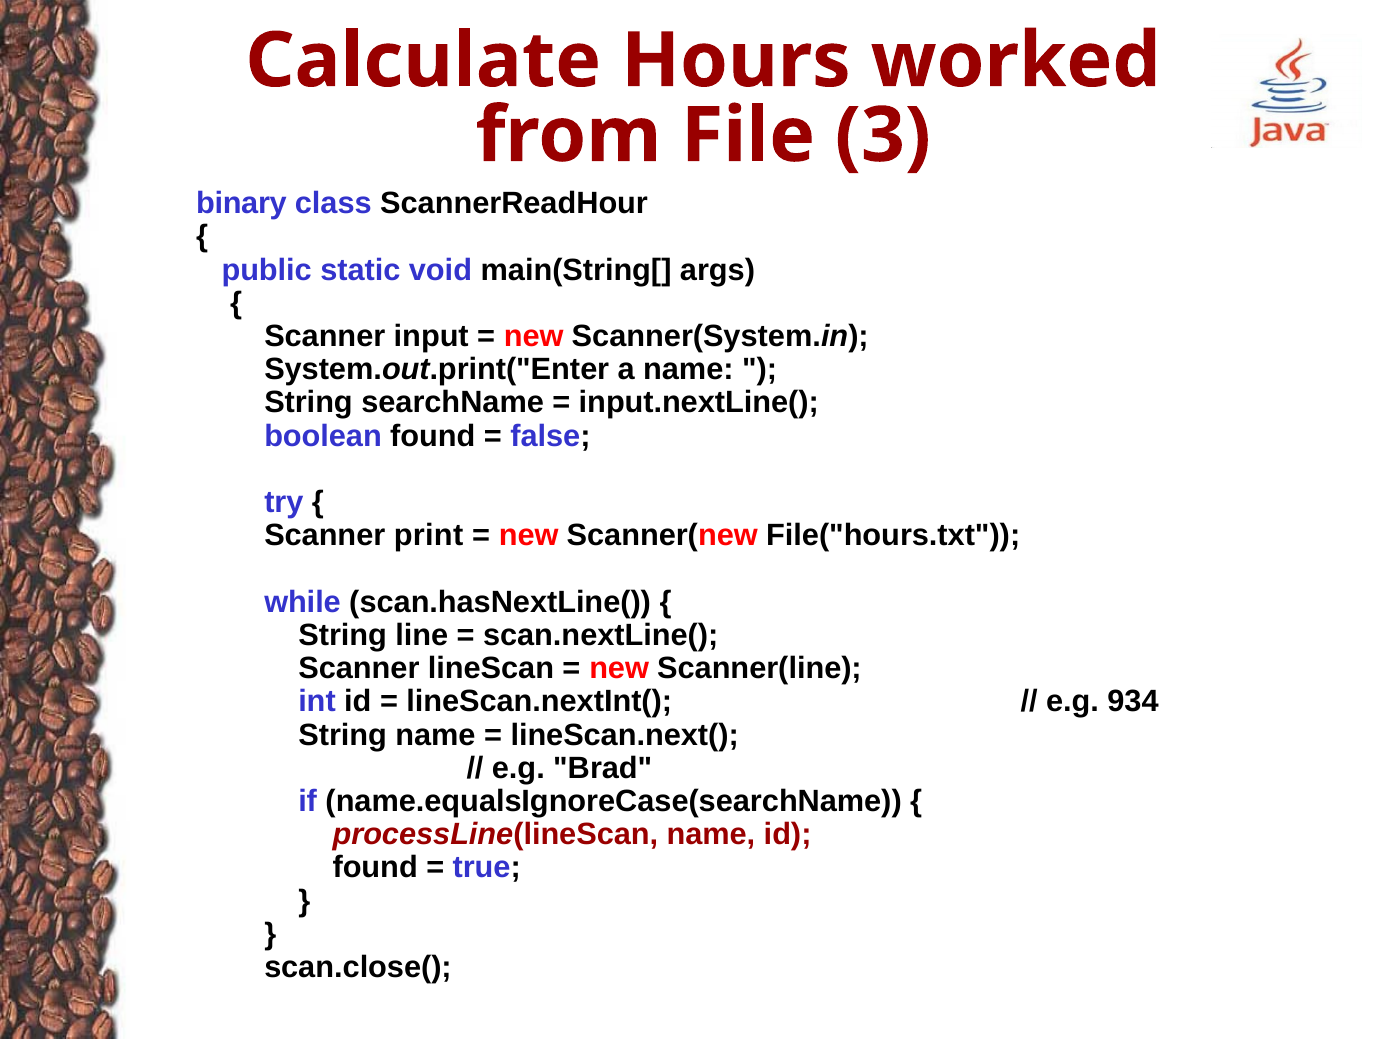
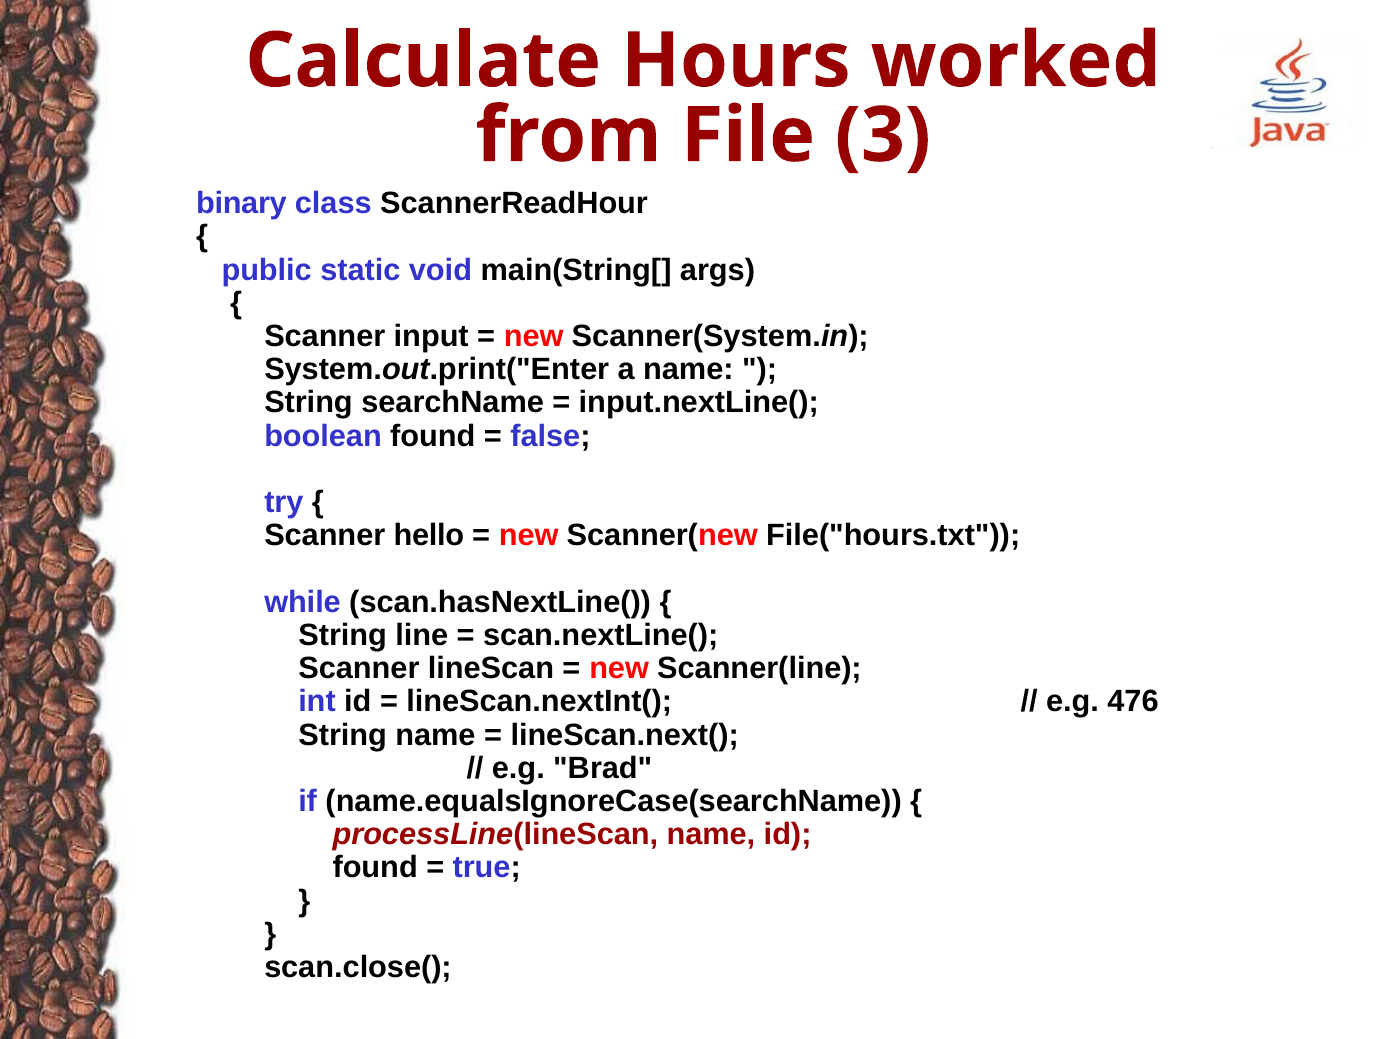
print: print -> hello (429, 535)
934: 934 -> 476 (1133, 701)
